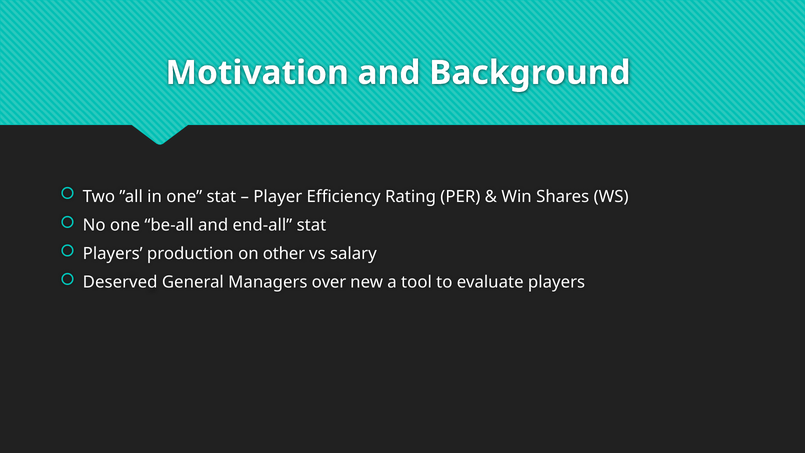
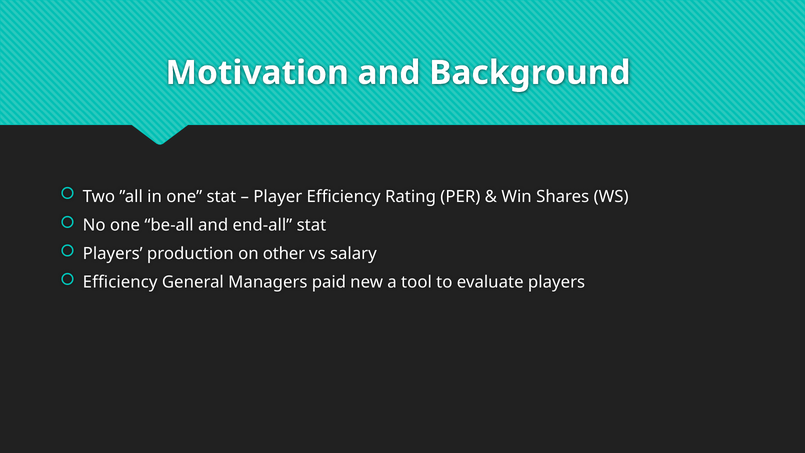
Deserved: Deserved -> Efficiency (120, 282)
over: over -> paid (329, 282)
